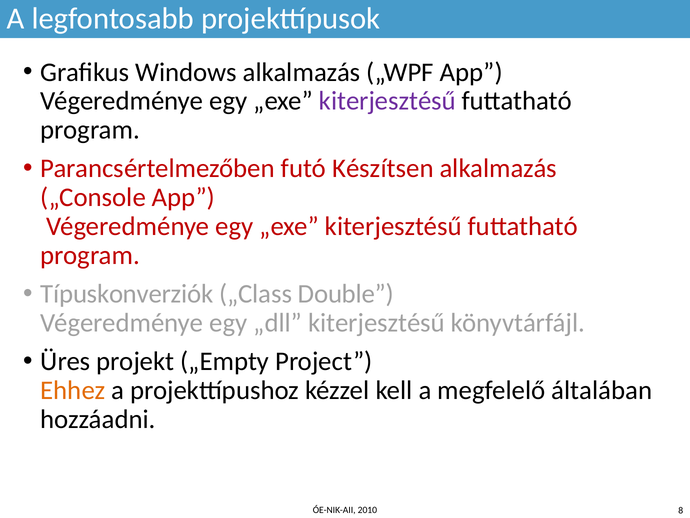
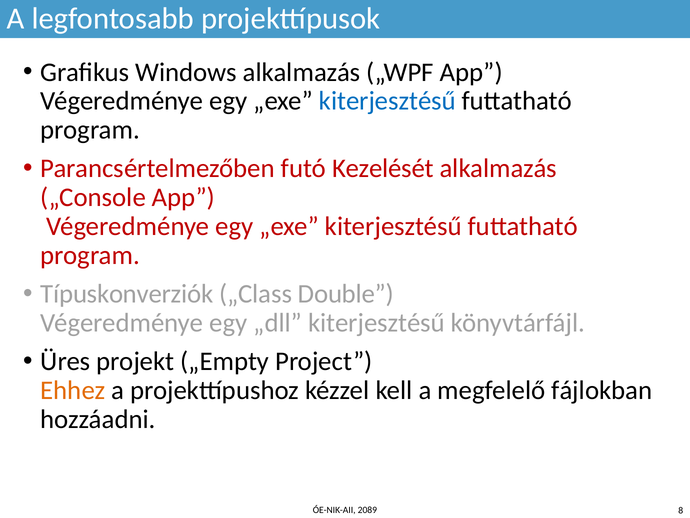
kiterjesztésű colour: purple -> blue (387, 101)
Készítsen: Készítsen -> Kezelését (383, 168)
általában: általában -> fájlokban (602, 390)
2010: 2010 -> 2089 (367, 510)
